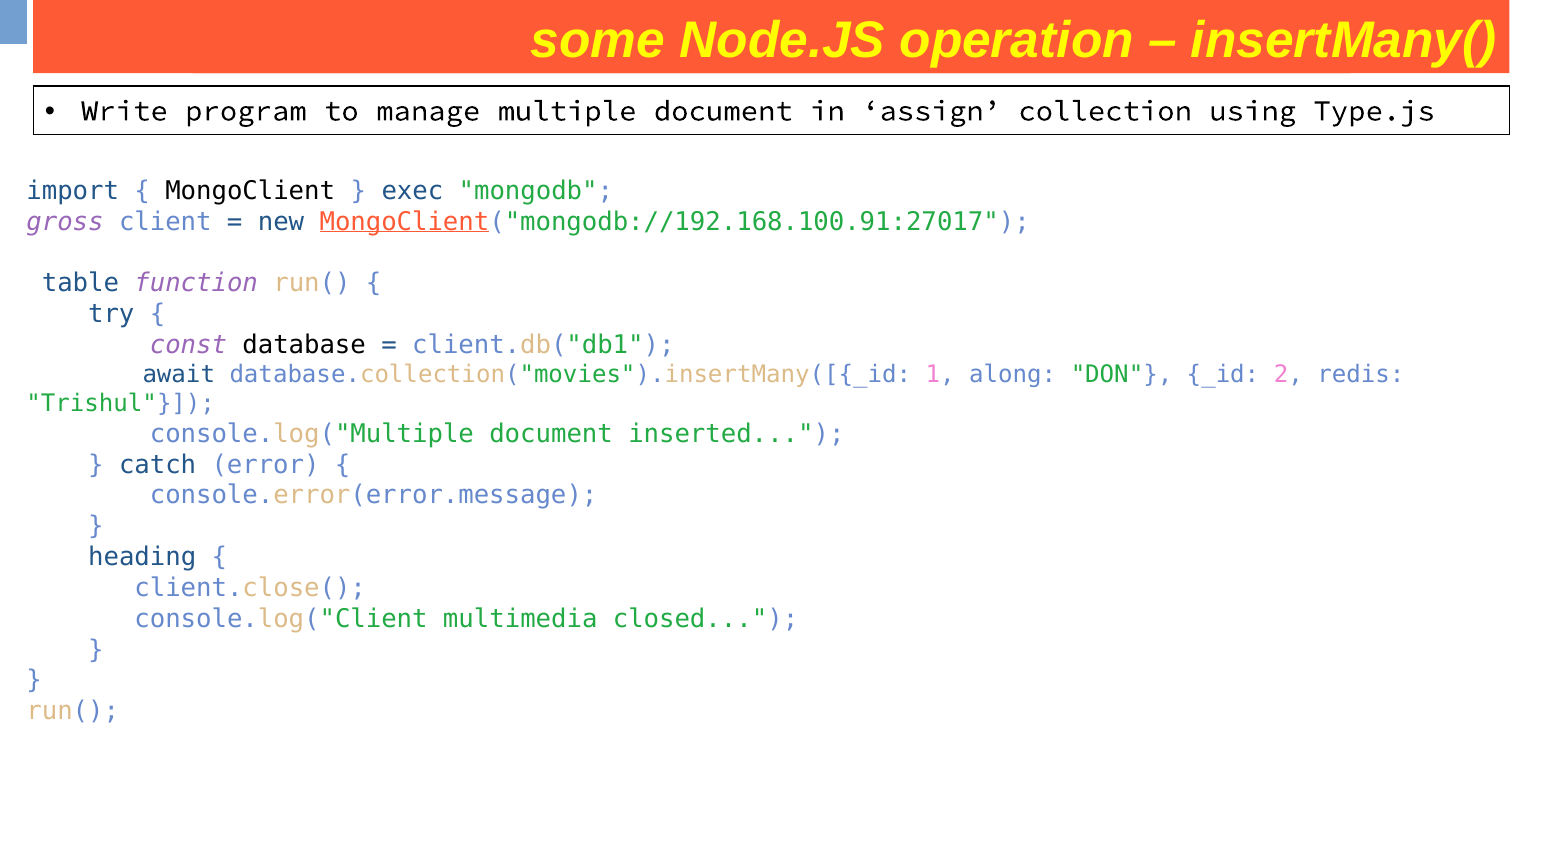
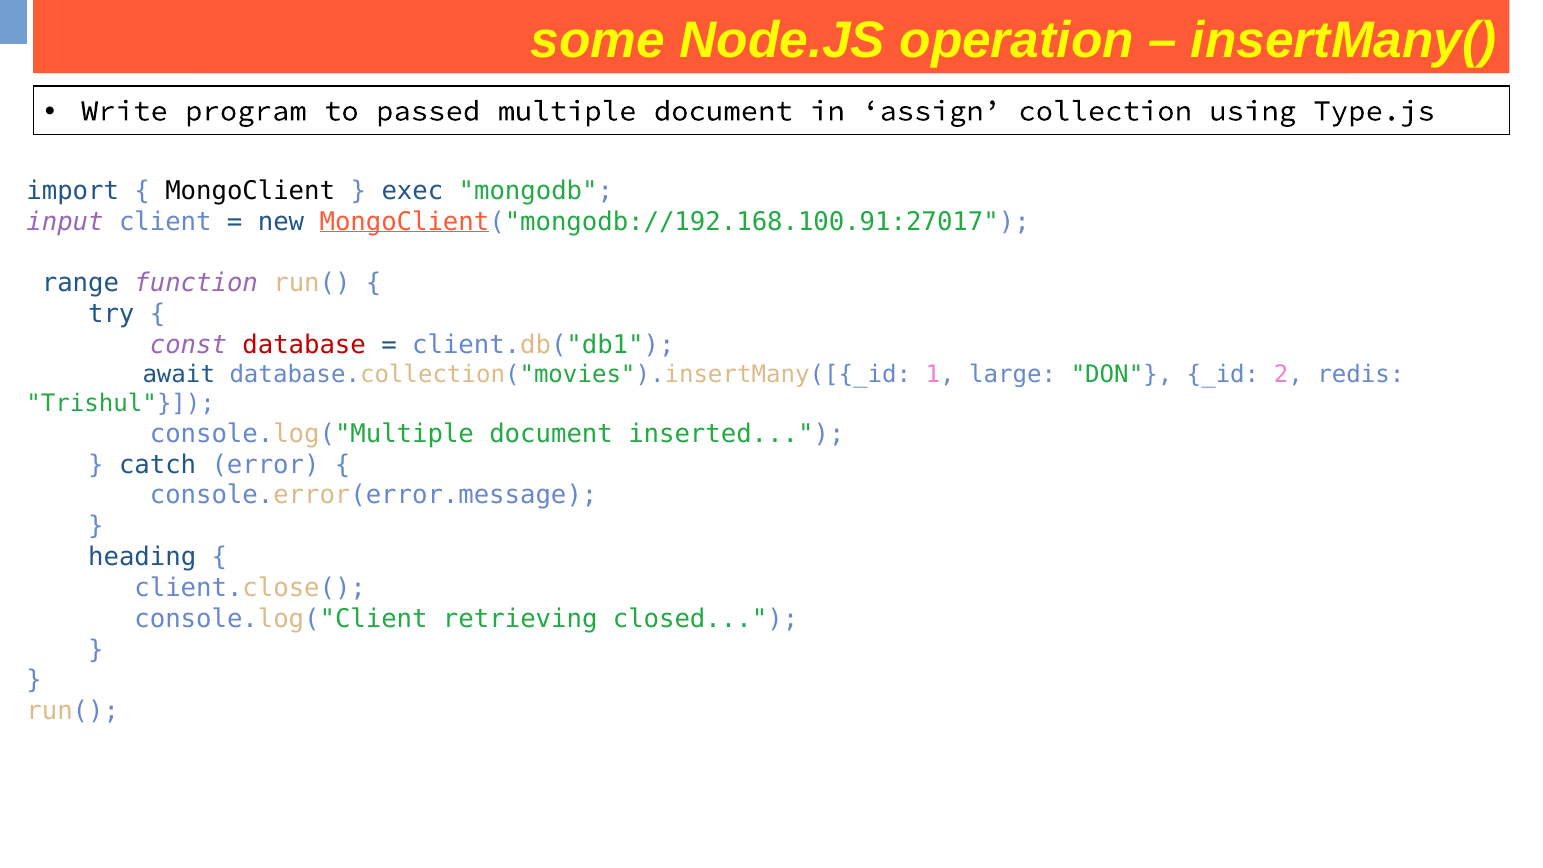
manage: manage -> passed (428, 111)
gross: gross -> input (65, 222)
table: table -> range (80, 283)
database colour: black -> red (304, 345)
along: along -> large (1013, 375)
multimedia: multimedia -> retrieving (520, 619)
